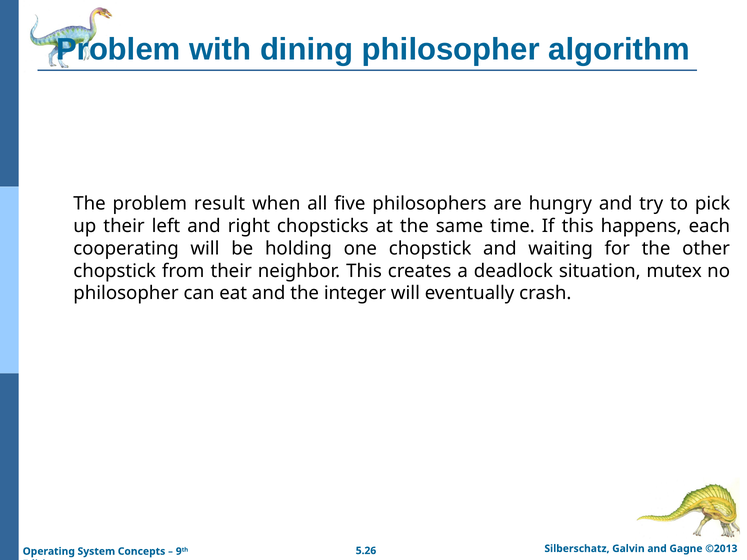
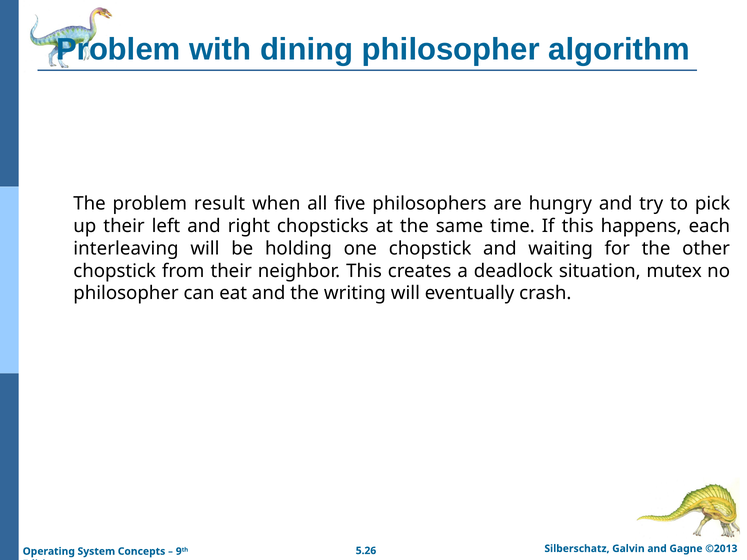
cooperating: cooperating -> interleaving (126, 249)
integer: integer -> writing (355, 293)
